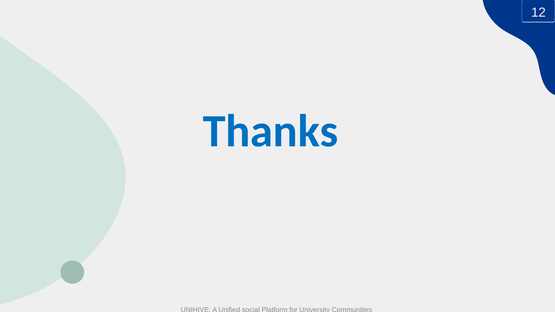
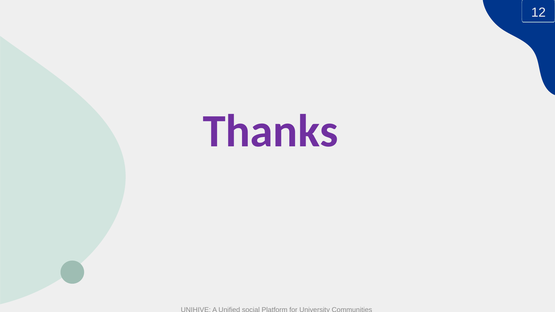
Thanks colour: blue -> purple (270, 131)
